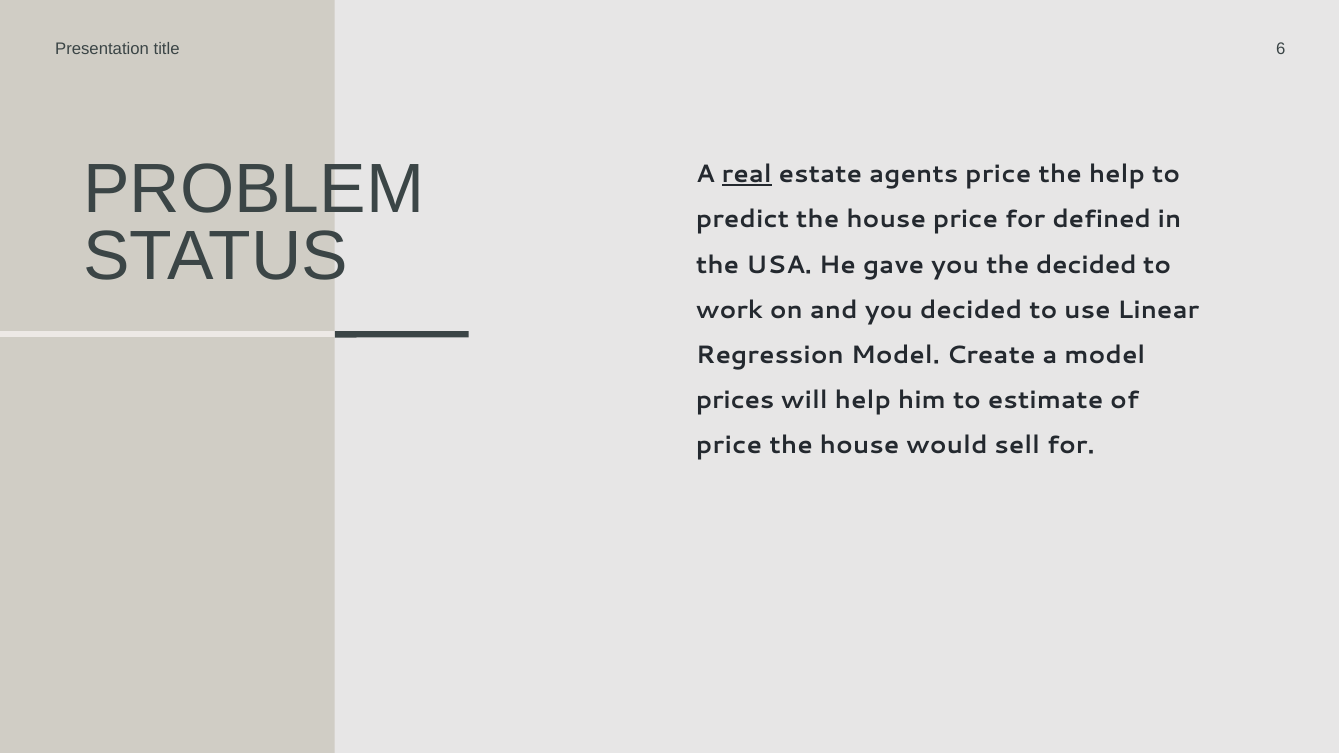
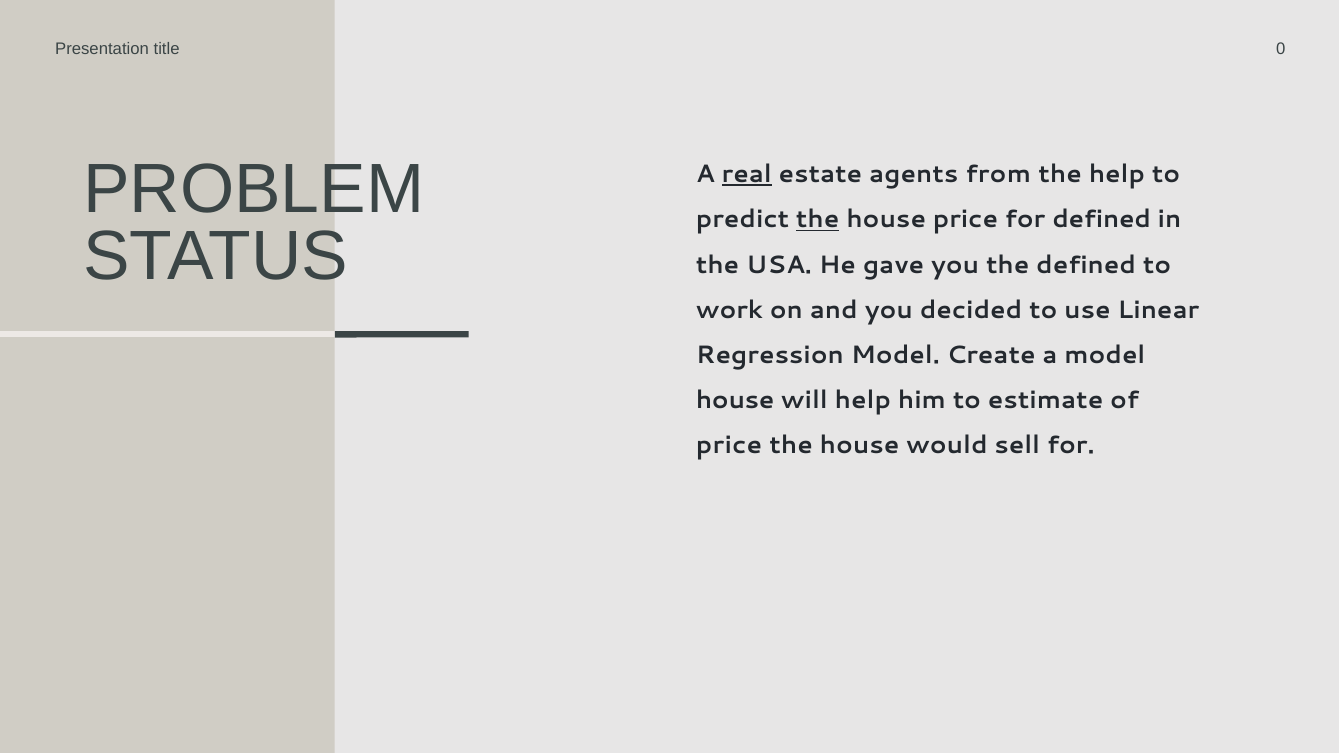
6: 6 -> 0 (1281, 49)
agents price: price -> from (998, 174)
the underline: none -> present (818, 220)
the decided: decided -> defined (1086, 265)
prices: prices -> house (735, 400)
